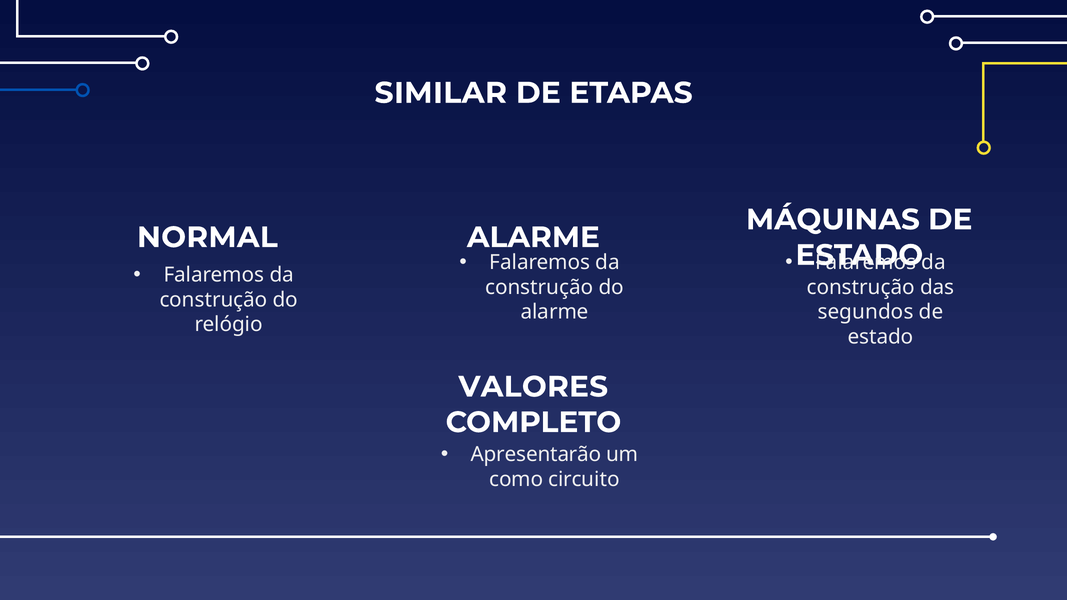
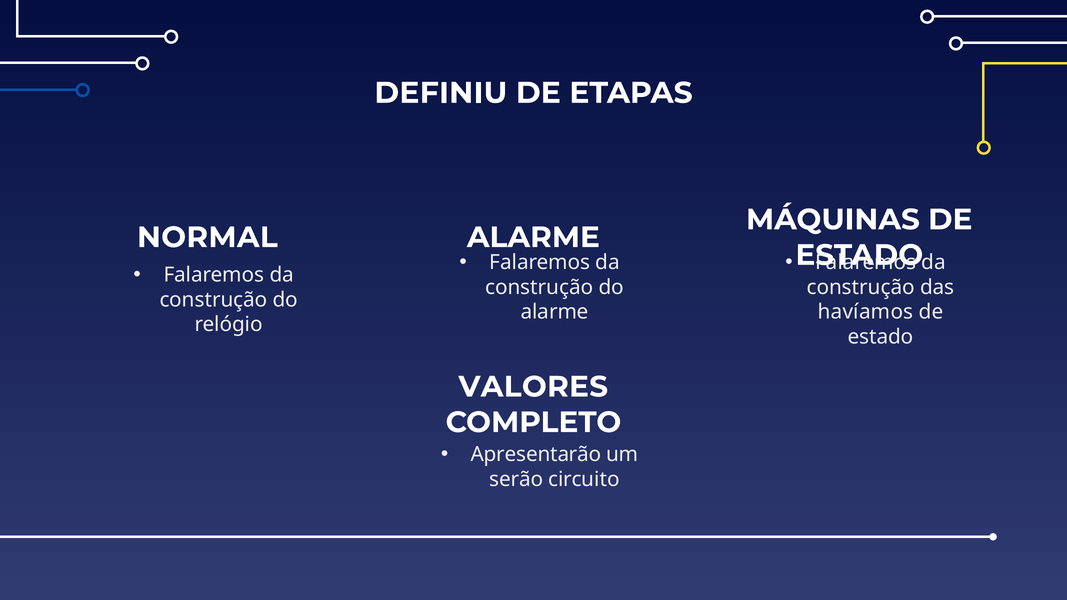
SIMILAR: SIMILAR -> DEFINIU (441, 93)
segundos: segundos -> havíamos (866, 312)
como: como -> serão (516, 479)
